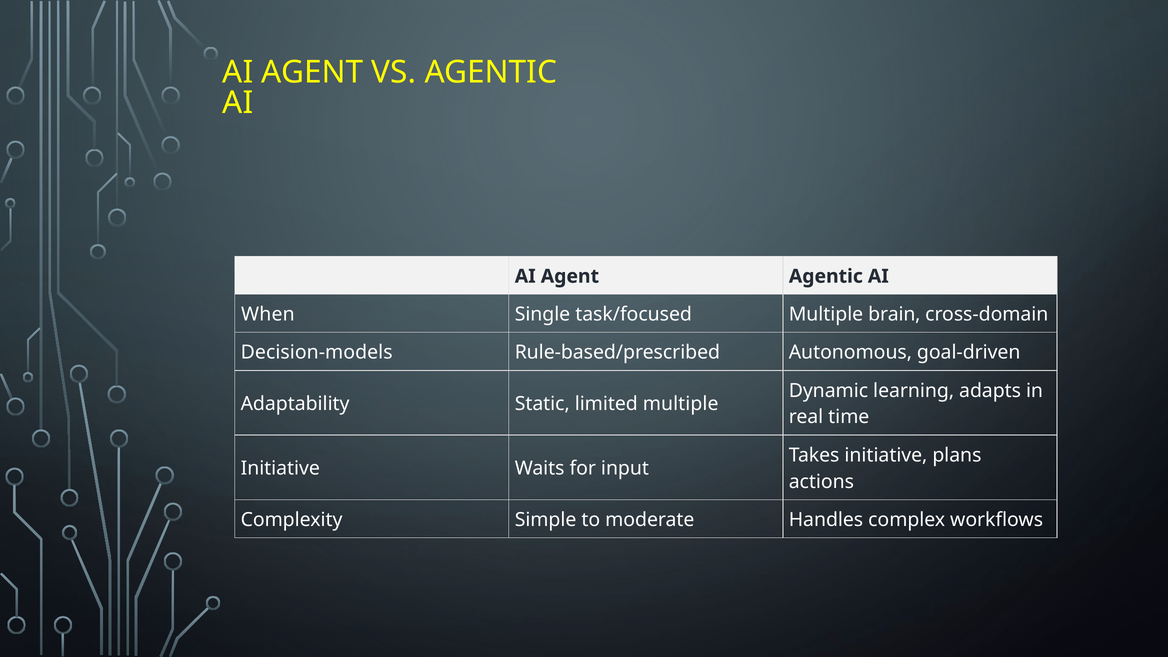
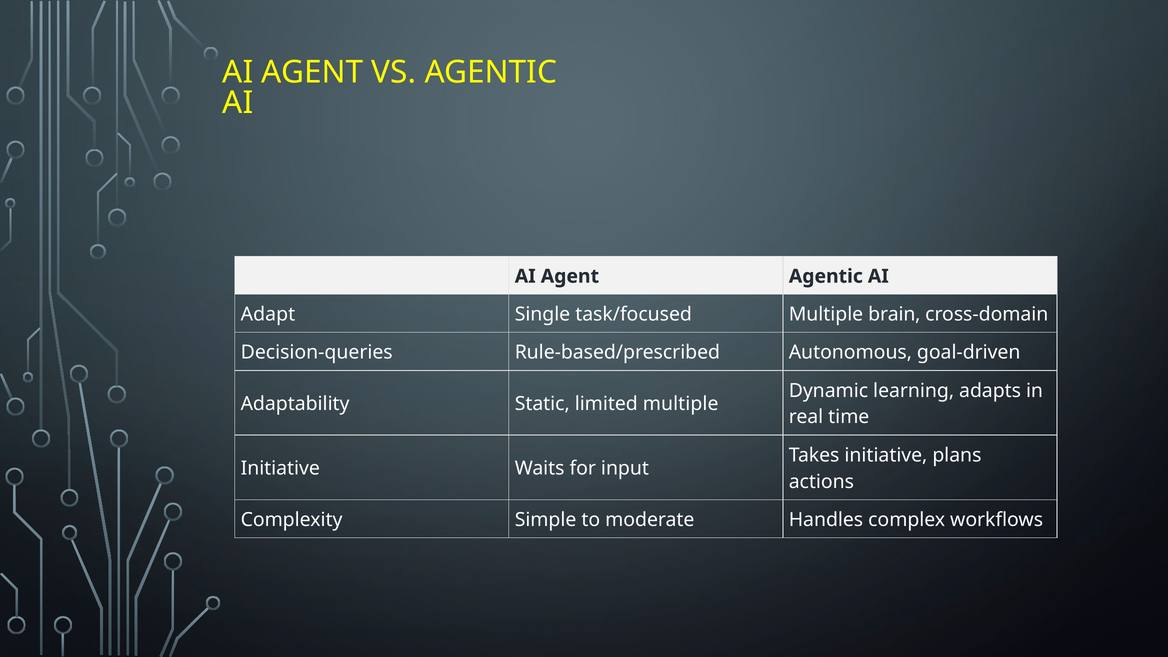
When: When -> Adapt (268, 314)
Decision-models: Decision-models -> Decision-queries (317, 353)
